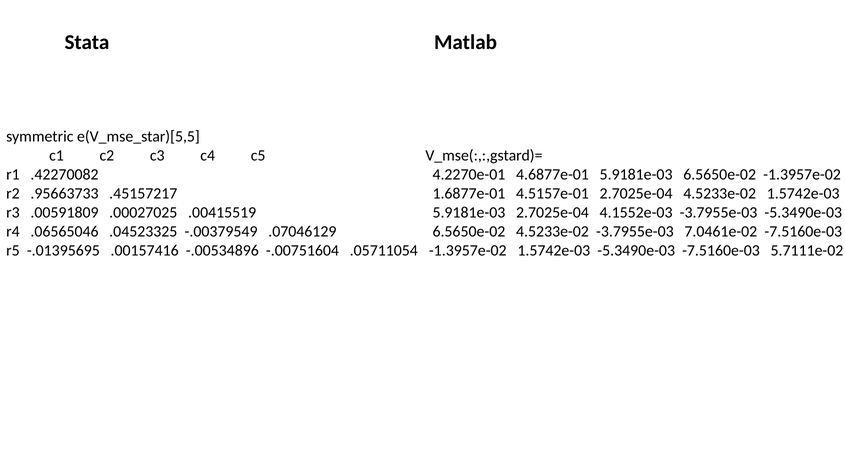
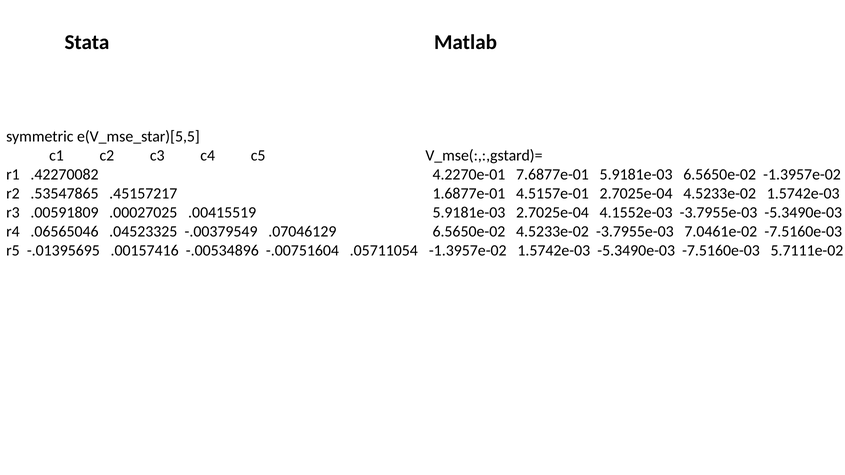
4.6877e-01: 4.6877e-01 -> 7.6877e-01 (552, 175)
.95663733: .95663733 -> .53547865 (65, 193)
